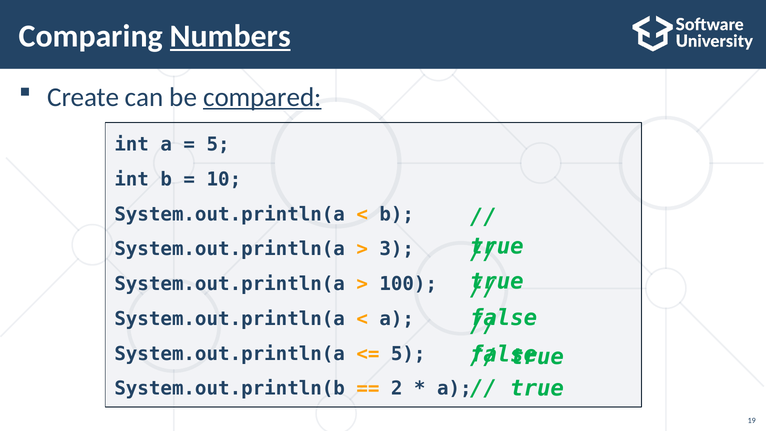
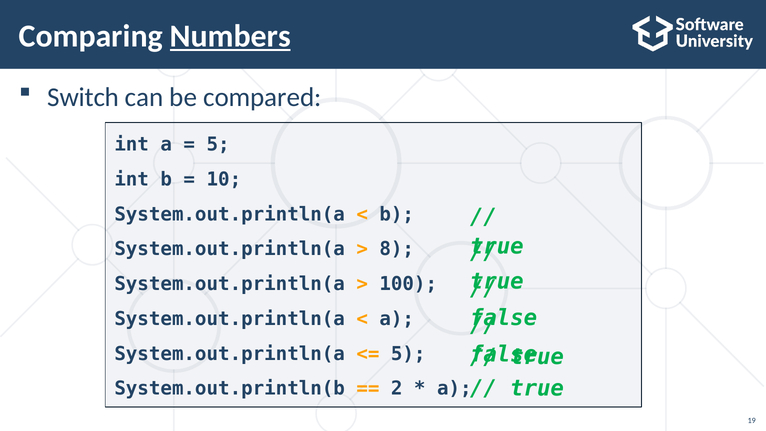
Create: Create -> Switch (83, 97)
compared underline: present -> none (262, 97)
3: 3 -> 8 (397, 249)
